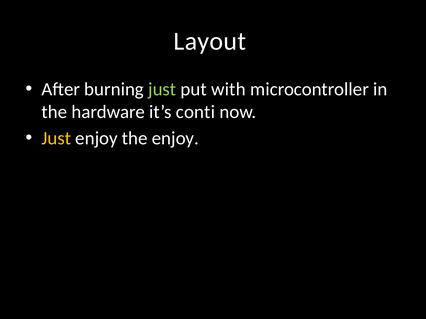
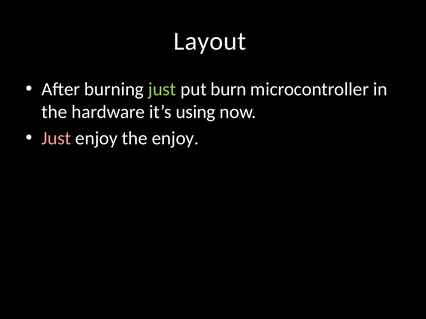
with: with -> burn (229, 89)
conti: conti -> using (196, 112)
Just colour: yellow -> pink (56, 139)
